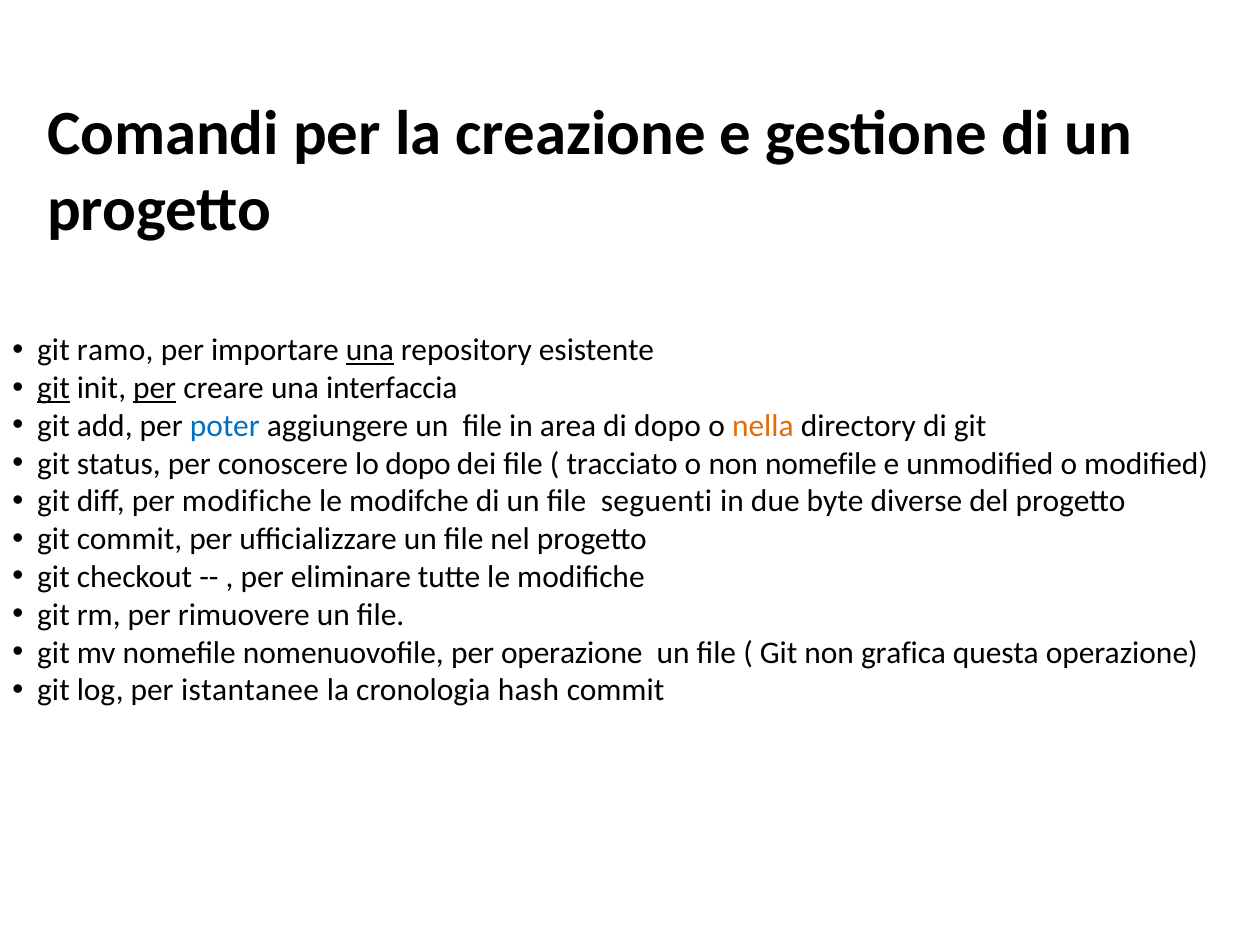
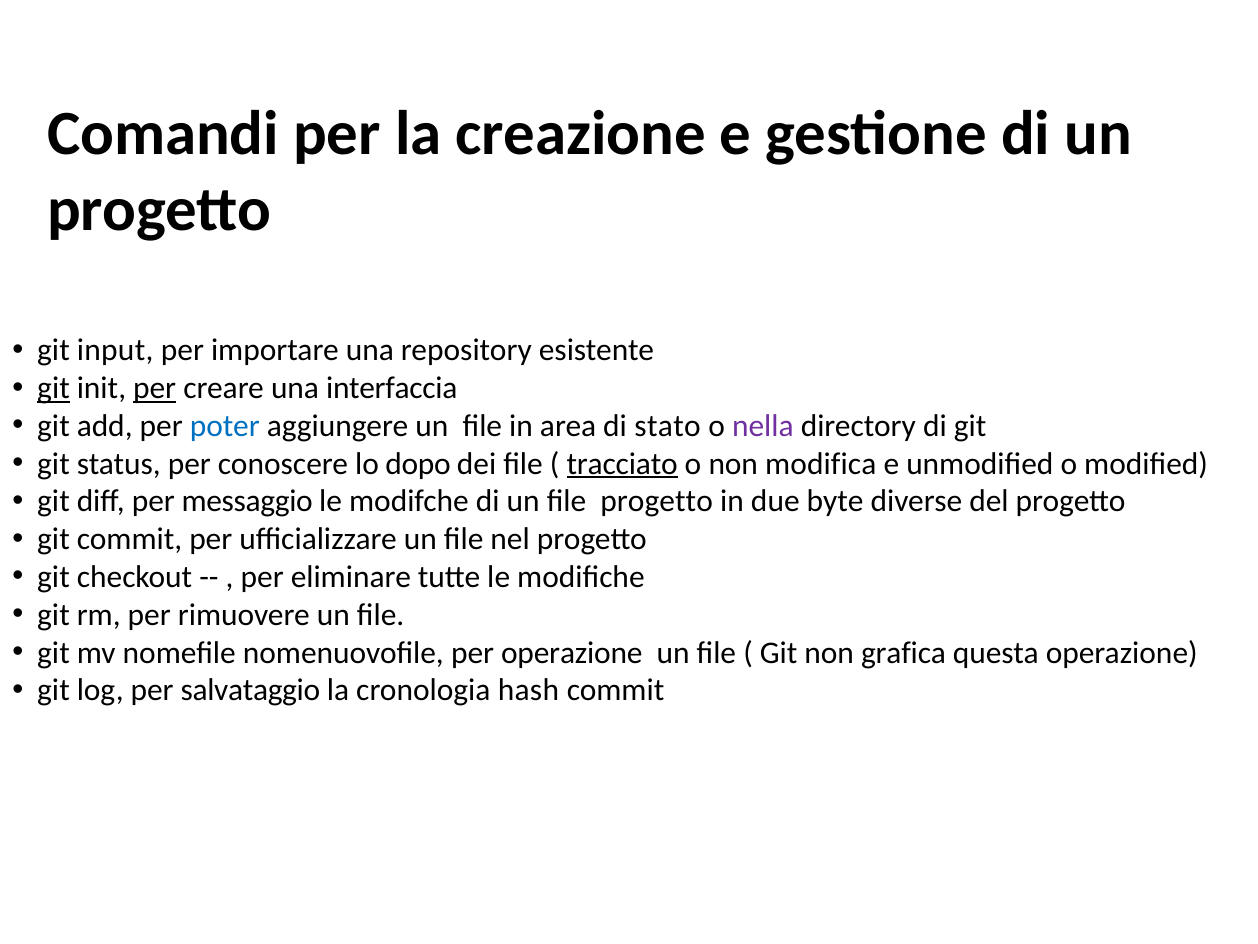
ramo: ramo -> input (115, 350)
una underline: present -> none (370, 350)
di dopo: dopo -> stato (668, 426)
nella colour: orange -> purple (763, 426)
tracciato underline: none -> present (622, 464)
non nomefile: nomefile -> modifica (821, 464)
per modifiche: modifiche -> messaggio (247, 501)
file seguenti: seguenti -> progetto (657, 501)
istantanee: istantanee -> salvataggio (250, 690)
